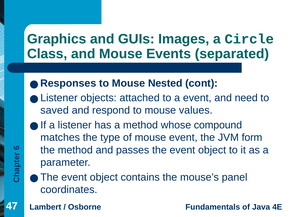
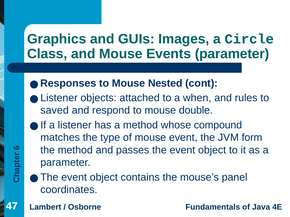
Events separated: separated -> parameter (232, 54)
a event: event -> when (197, 98)
need: need -> rules (246, 98)
values: values -> double (196, 111)
